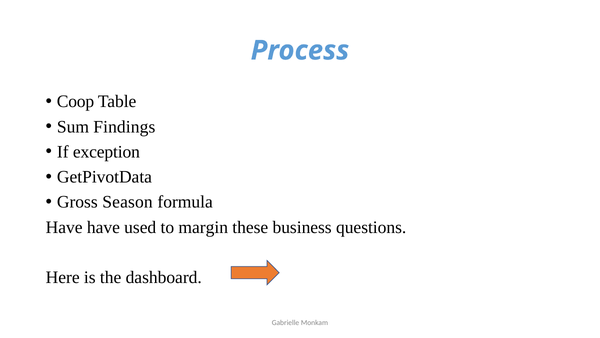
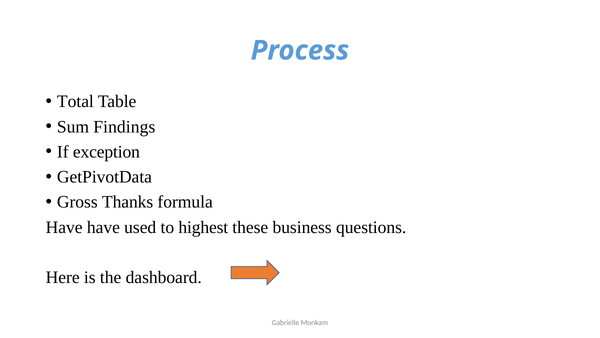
Coop: Coop -> Total (75, 101)
Season: Season -> Thanks (128, 202)
margin: margin -> highest (203, 227)
